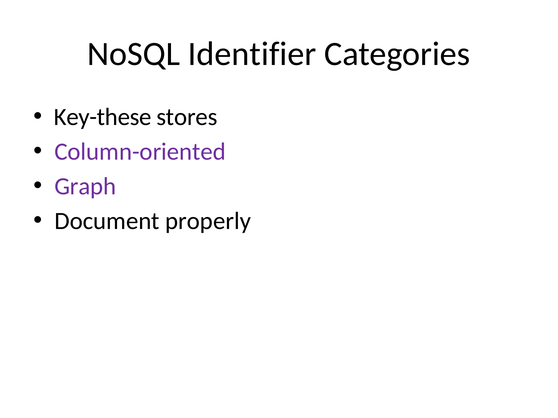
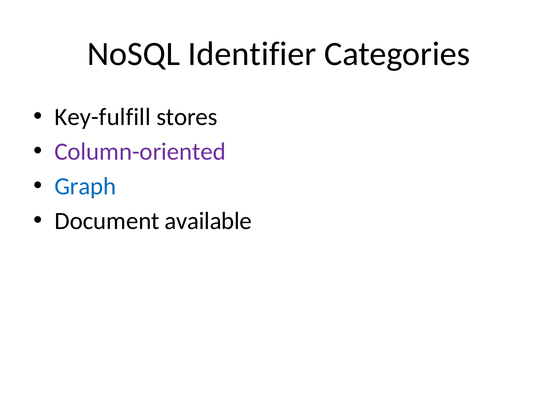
Key-these: Key-these -> Key-fulfill (103, 117)
Graph colour: purple -> blue (85, 187)
properly: properly -> available (208, 221)
